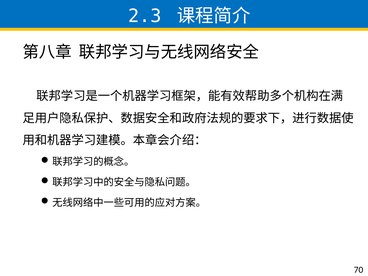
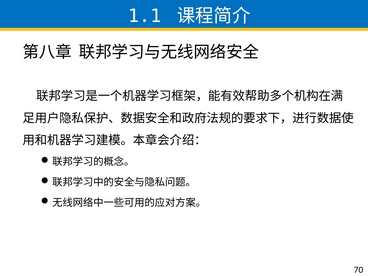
2.3: 2.3 -> 1.1 (145, 16)
